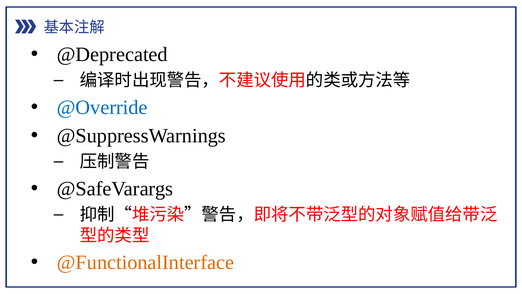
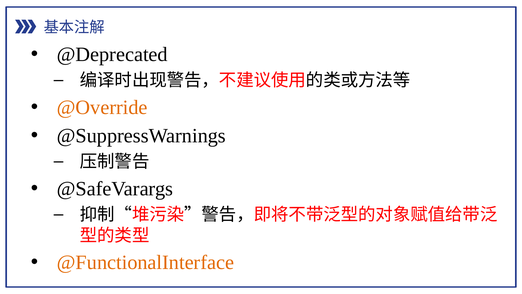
@Override colour: blue -> orange (102, 107)
